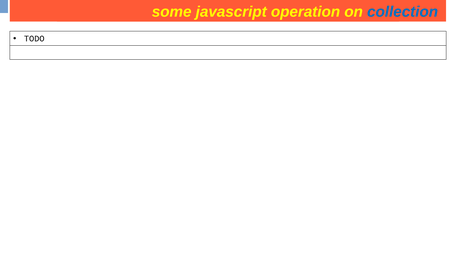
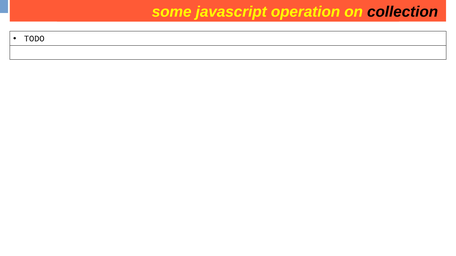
collection colour: blue -> black (403, 12)
